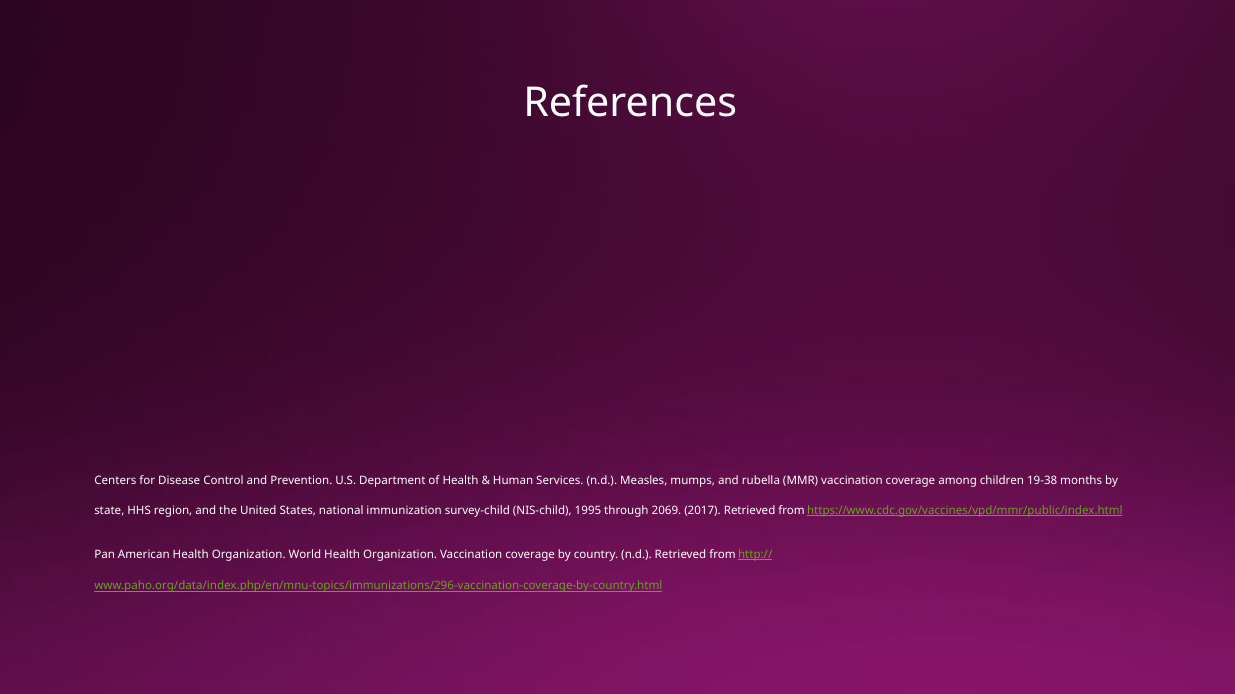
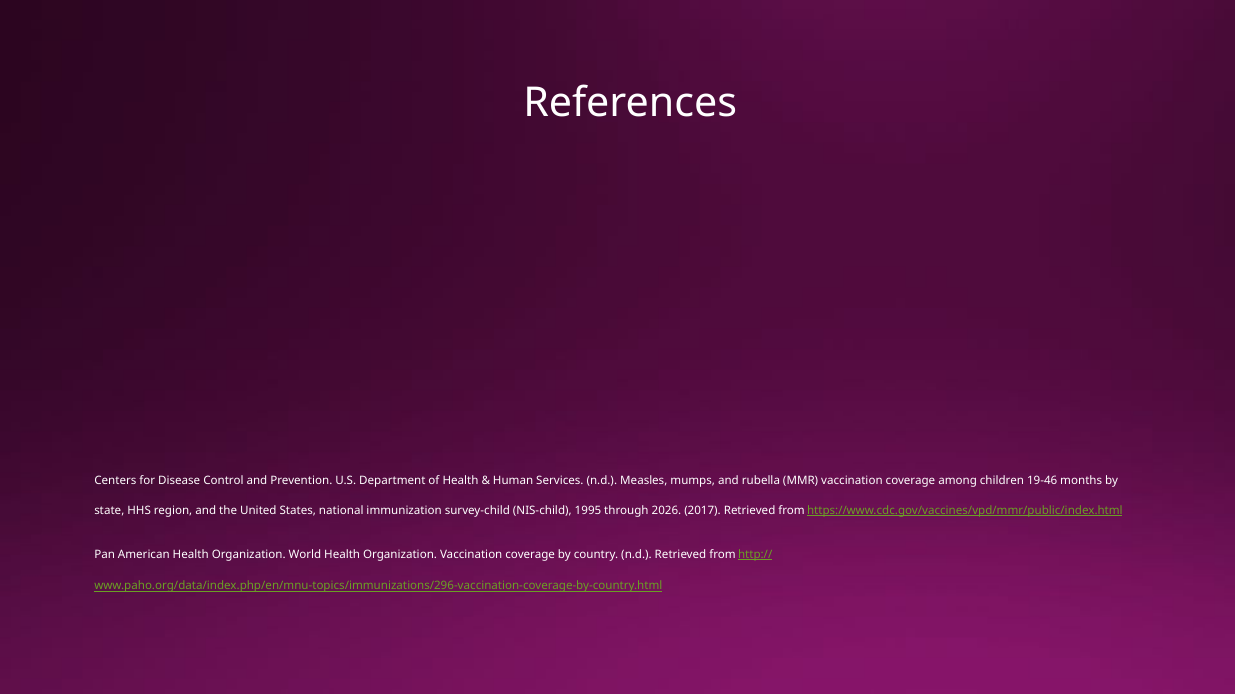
19-38: 19-38 -> 19-46 (1042, 481)
2069: 2069 -> 2026 (666, 511)
